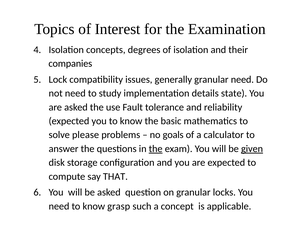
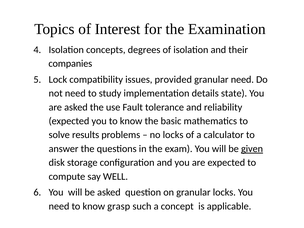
generally: generally -> provided (173, 80)
please: please -> results (86, 135)
no goals: goals -> locks (173, 135)
the underline: present -> none (156, 149)
THAT: THAT -> WELL (115, 176)
